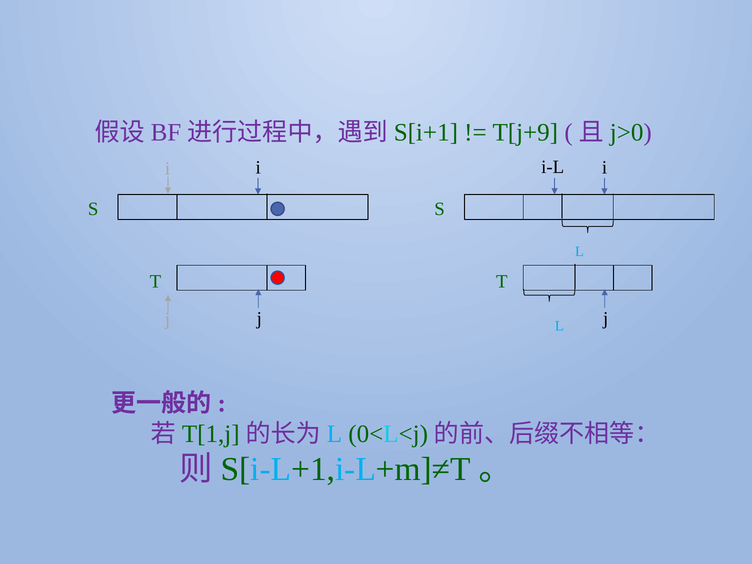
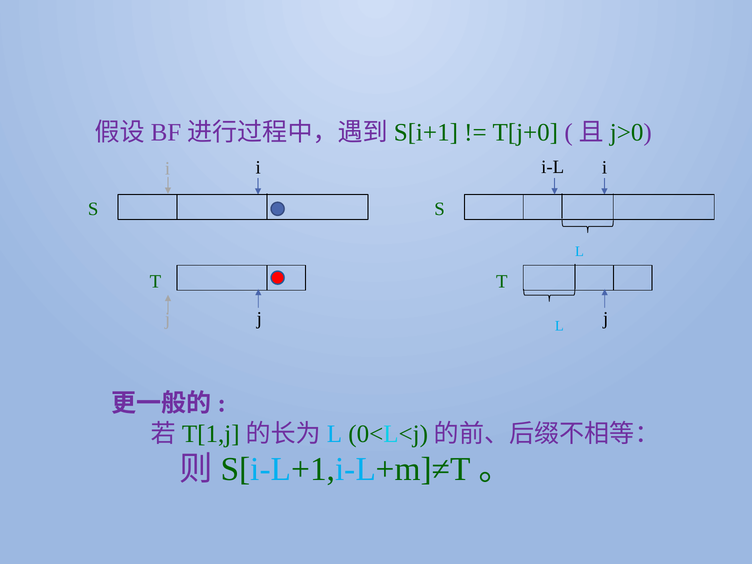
T[j+9: T[j+9 -> T[j+0 (525, 132)
